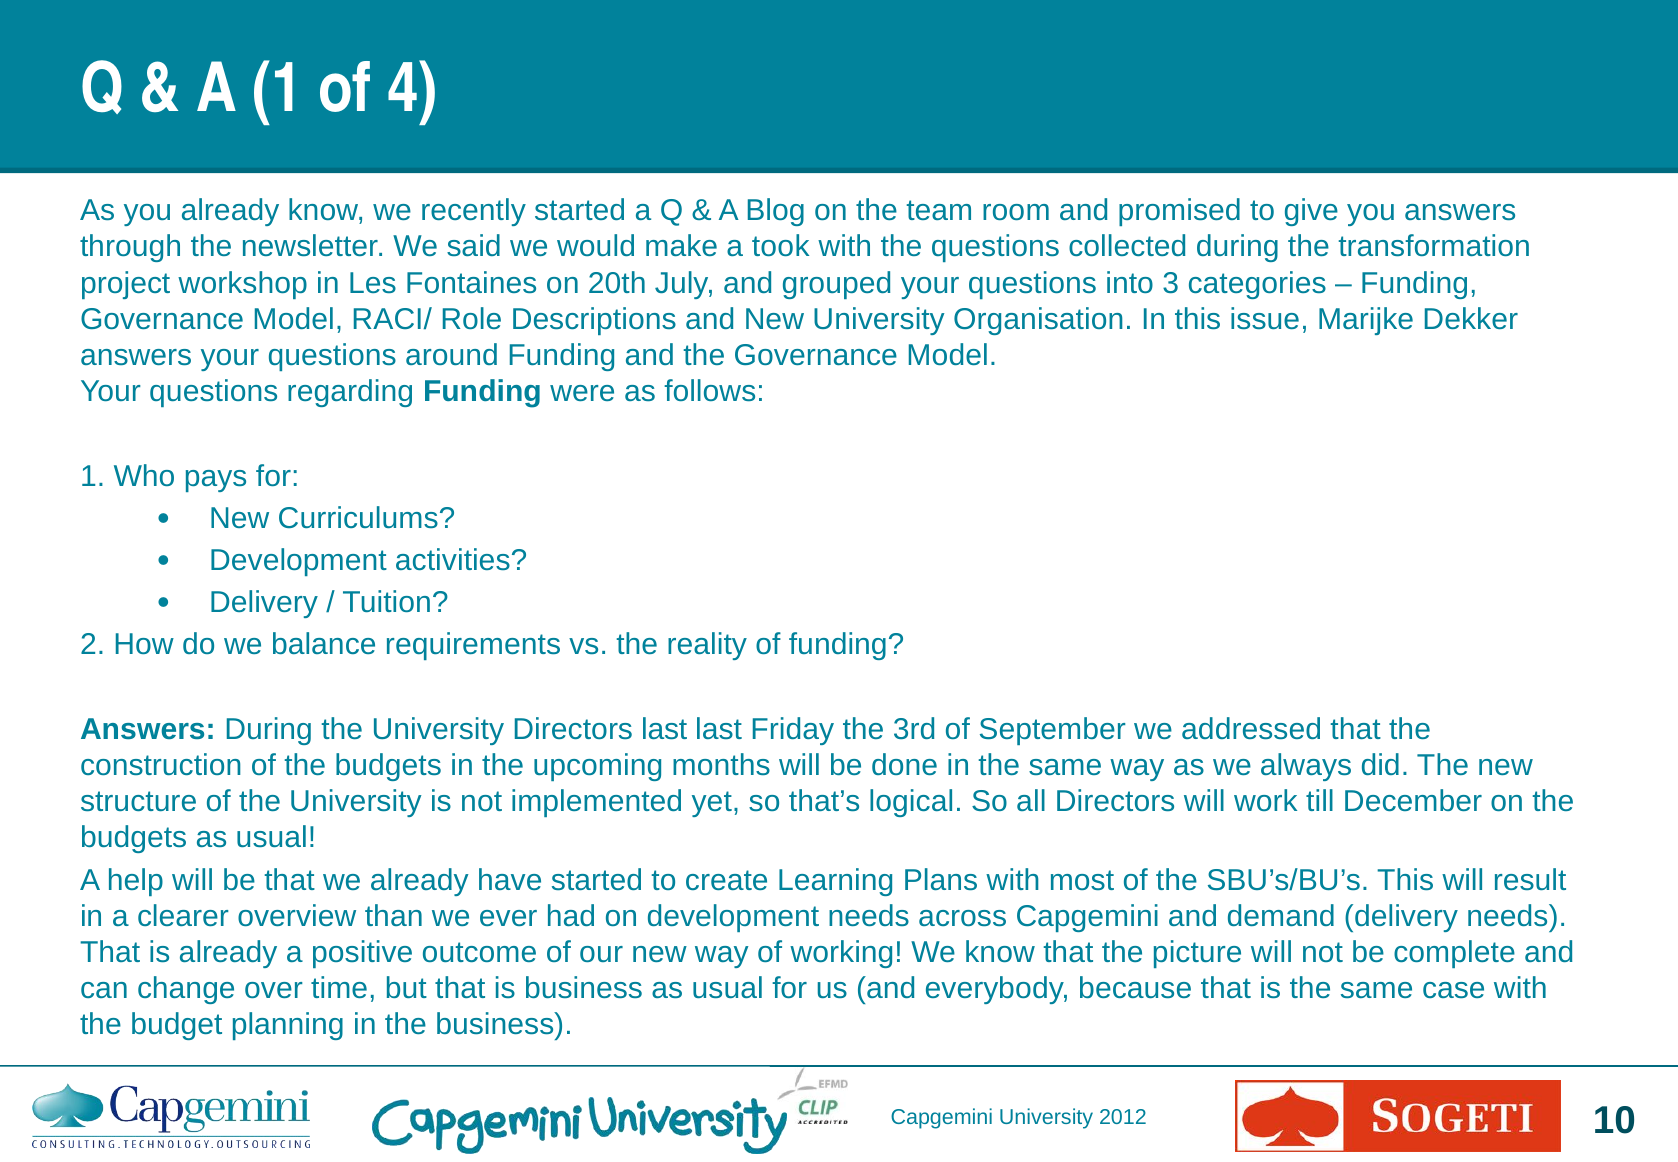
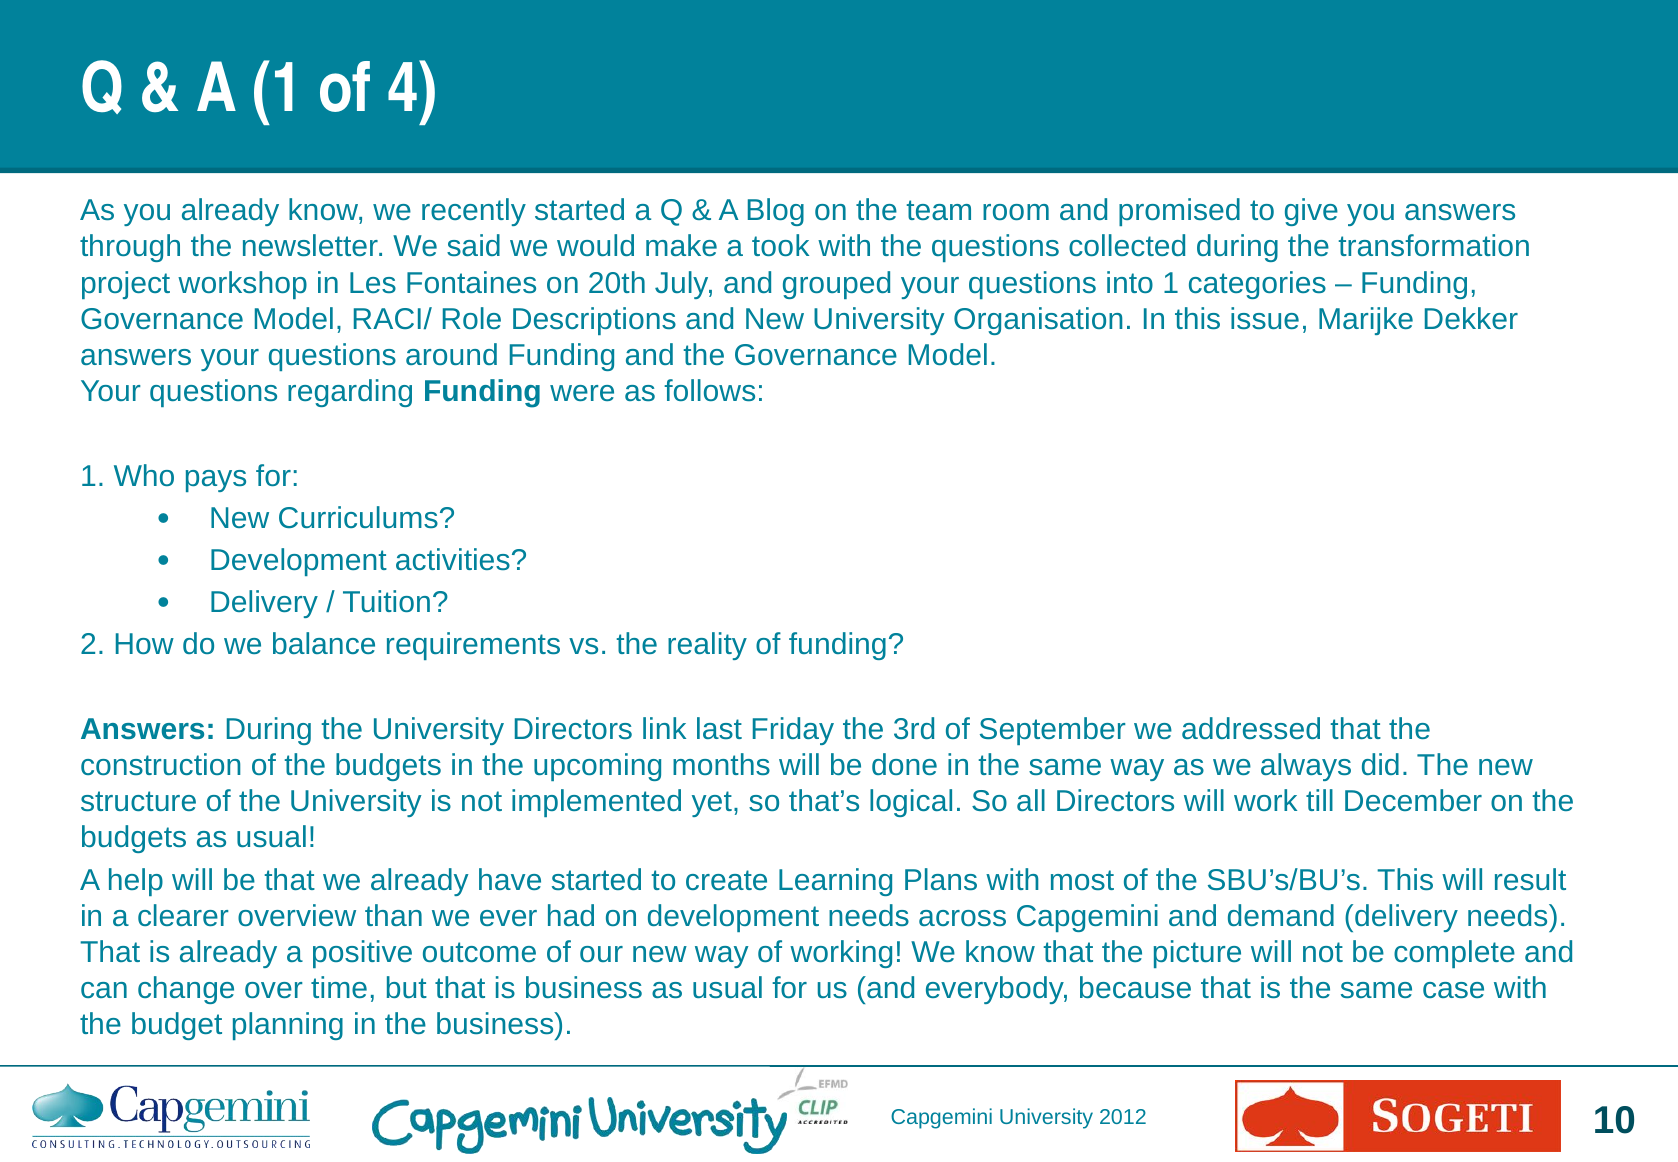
into 3: 3 -> 1 (1171, 283)
Directors last: last -> link (664, 729)
